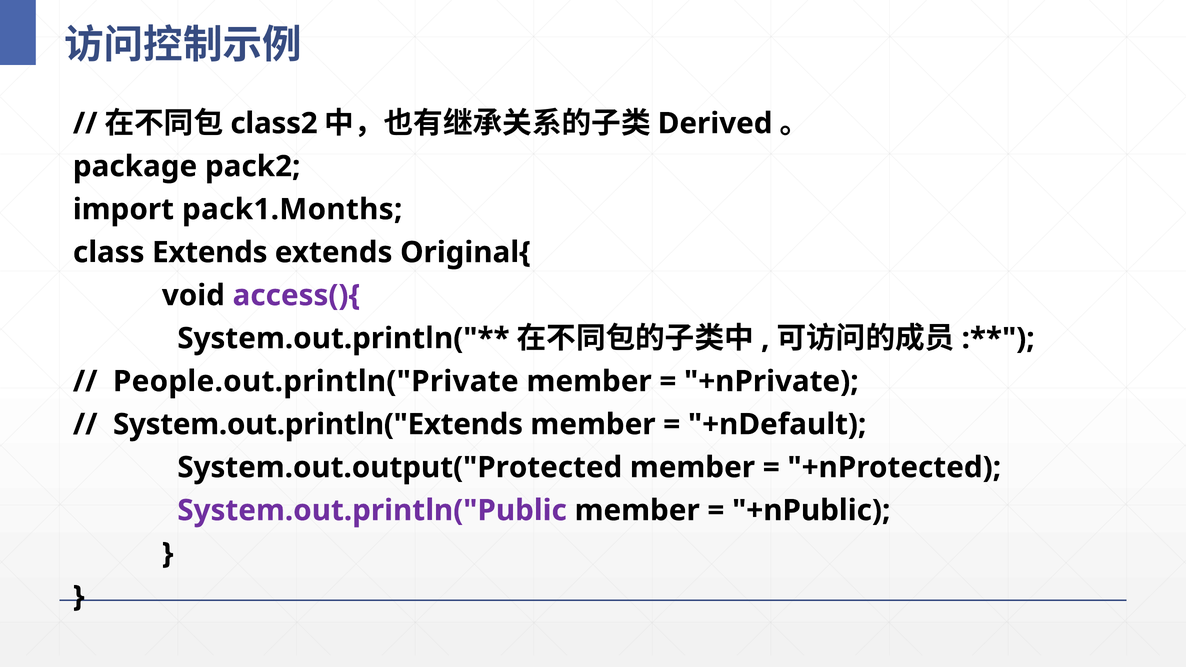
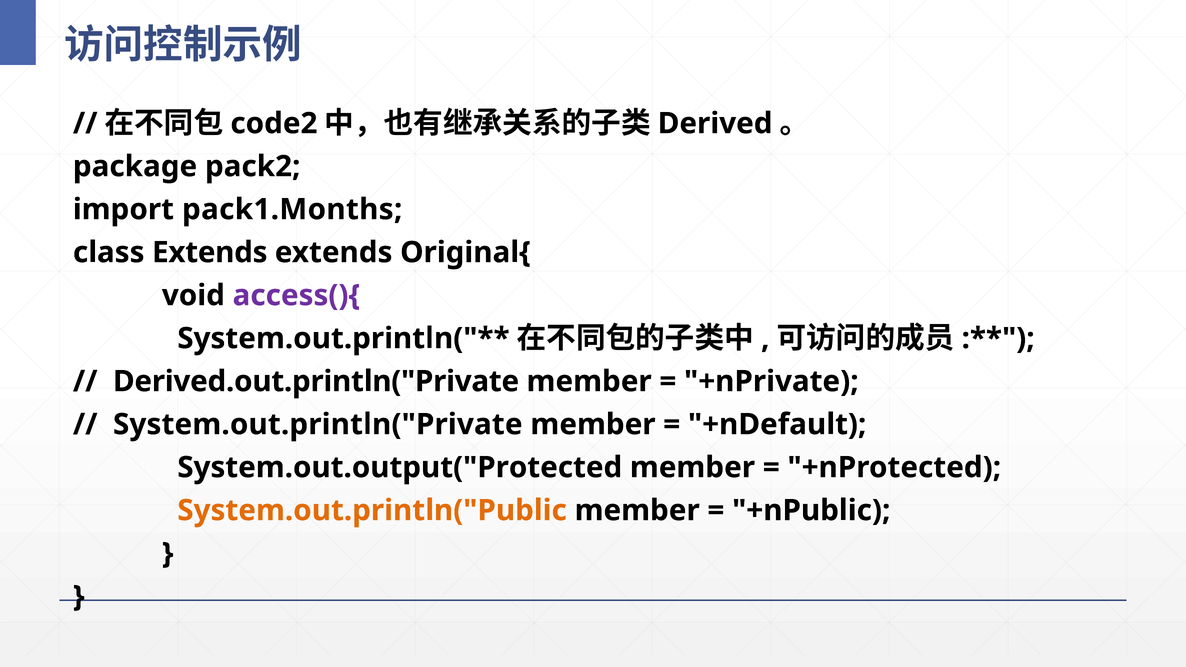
class2: class2 -> code2 (274, 123)
People.out.println("Private: People.out.println("Private -> Derived.out.println("Private (316, 381)
System.out.println("Extends: System.out.println("Extends -> System.out.println("Private (318, 424)
System.out.println("Public colour: purple -> orange (372, 510)
